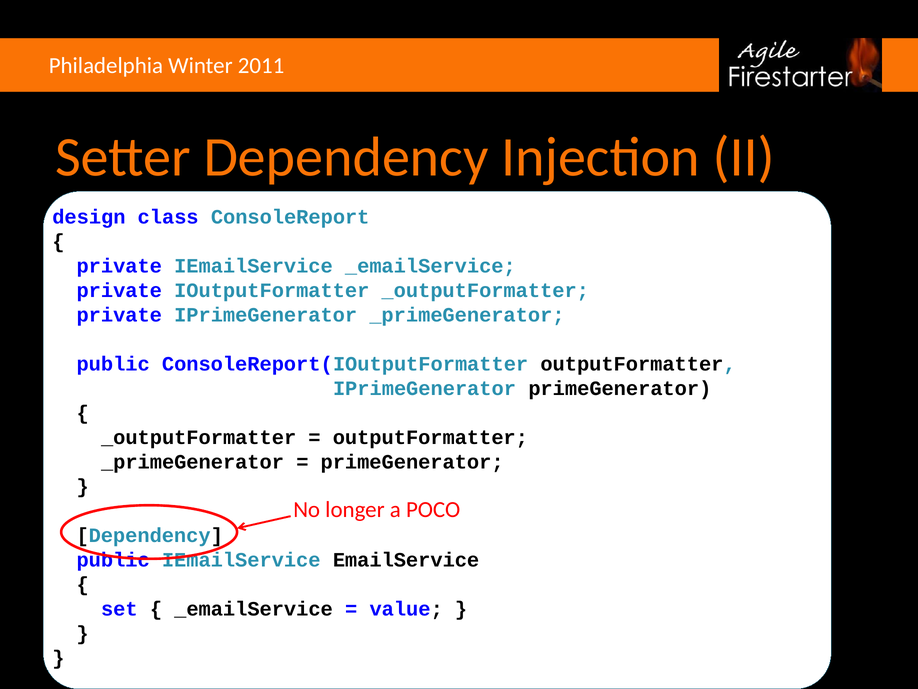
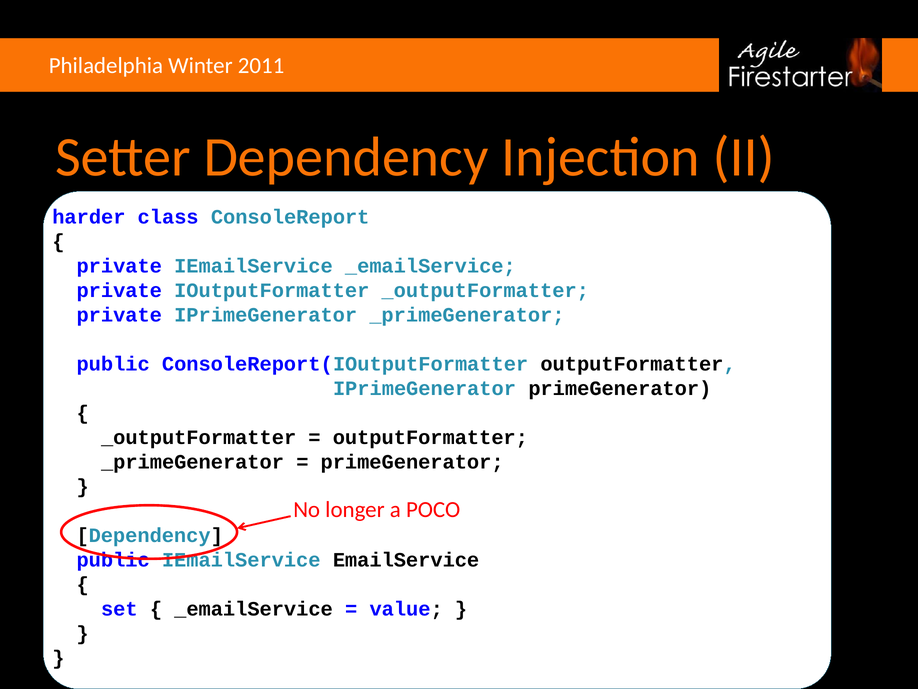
design: design -> harder (89, 217)
